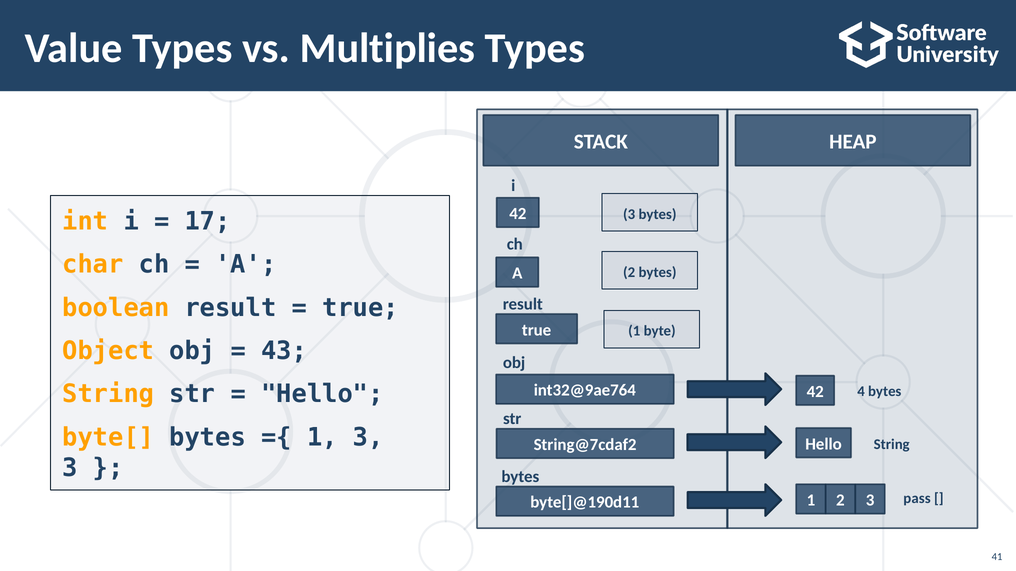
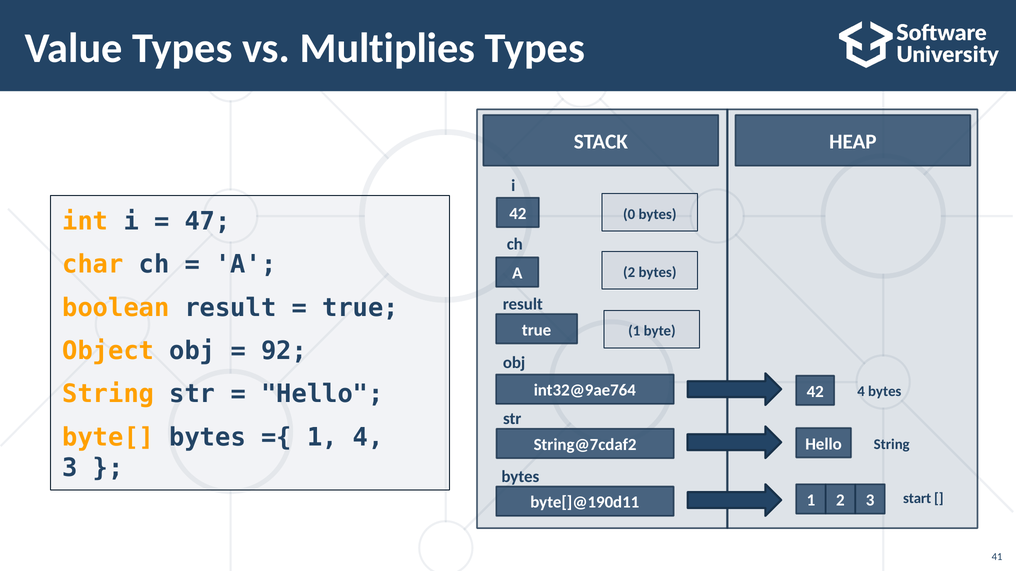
42 3: 3 -> 0 (629, 214)
17: 17 -> 47 (208, 222)
43: 43 -> 92 (284, 351)
1 3: 3 -> 4 (368, 438)
pass: pass -> start (917, 499)
